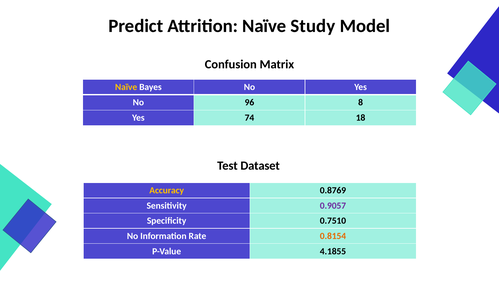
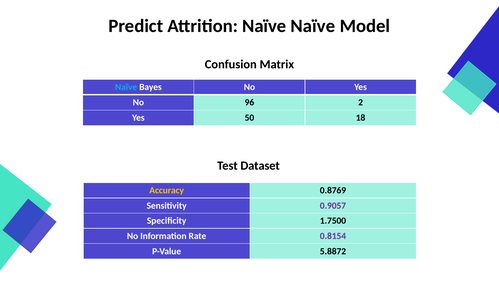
Naïve Study: Study -> Naïve (313, 26)
Naïve colour: yellow -> light blue (126, 87)
8: 8 -> 2 (361, 102)
74: 74 -> 50 (249, 118)
0.7510: 0.7510 -> 1.7500 (333, 221)
0.8154 colour: orange -> purple (333, 236)
4.1855: 4.1855 -> 5.8872 (333, 251)
